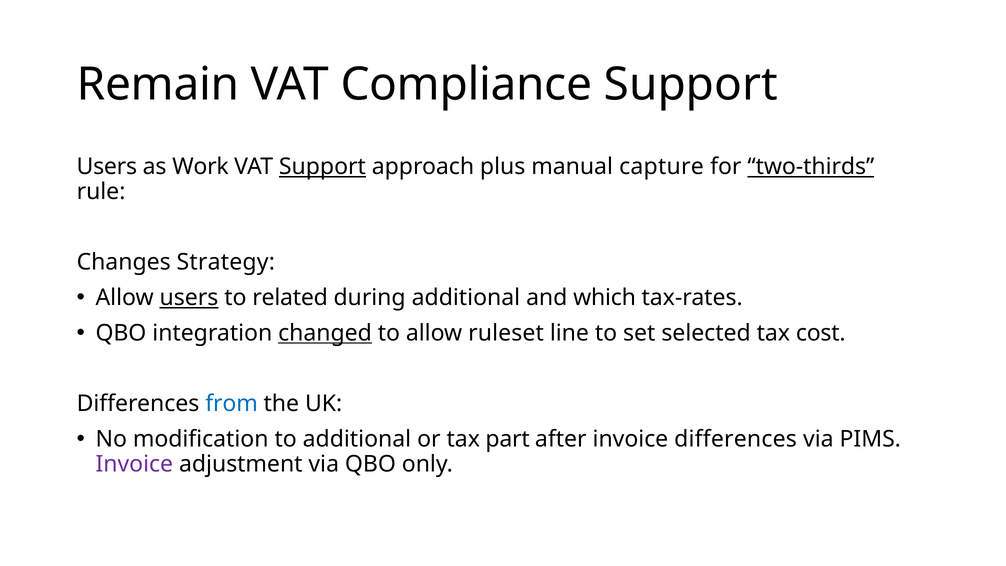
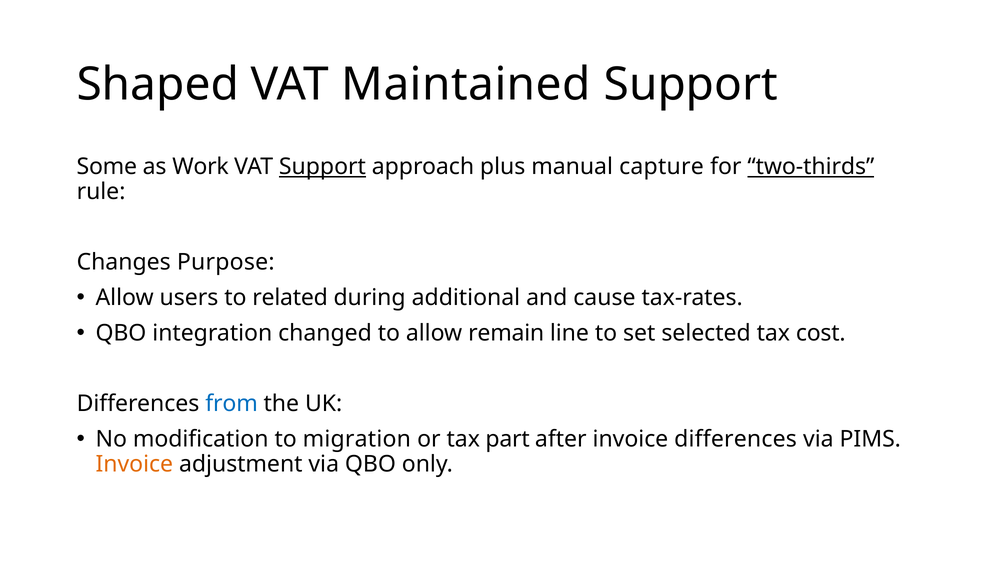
Remain: Remain -> Shaped (158, 85)
Compliance: Compliance -> Maintained (466, 85)
Users: Users -> Some (107, 167)
Strategy: Strategy -> Purpose (226, 262)
users underline: present -> none (189, 298)
which: which -> cause (604, 298)
changed underline: present -> none (325, 333)
ruleset: ruleset -> remain (506, 333)
to additional: additional -> migration (357, 439)
Invoice colour: purple -> orange (134, 464)
